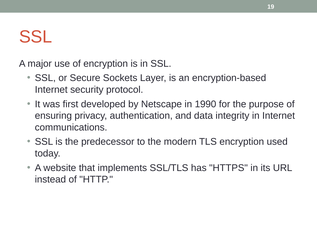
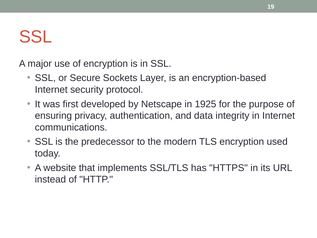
1990: 1990 -> 1925 (206, 104)
